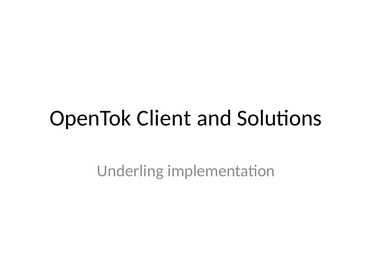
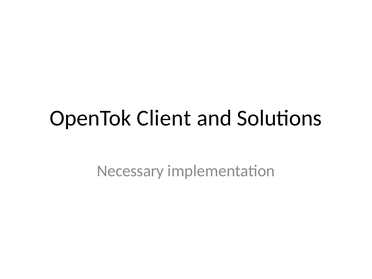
Underling: Underling -> Necessary (130, 171)
